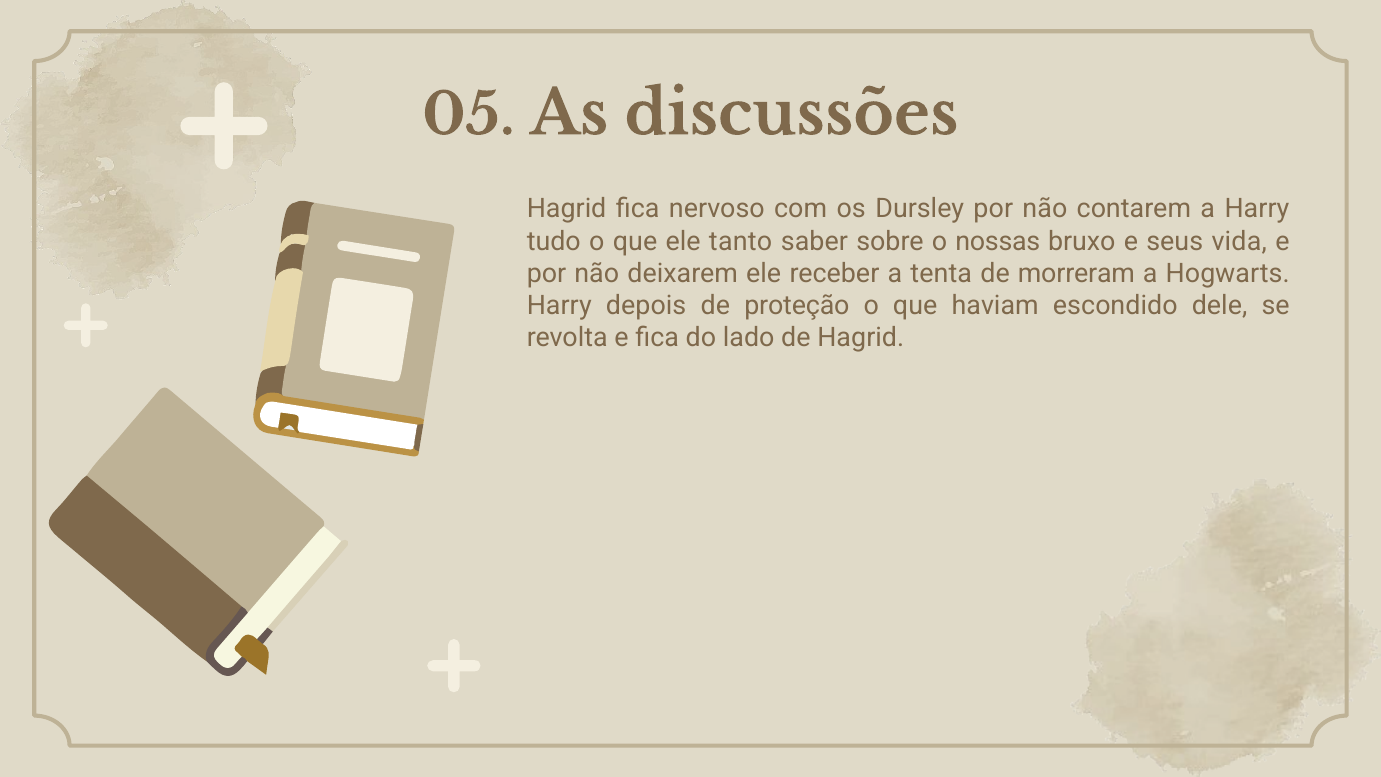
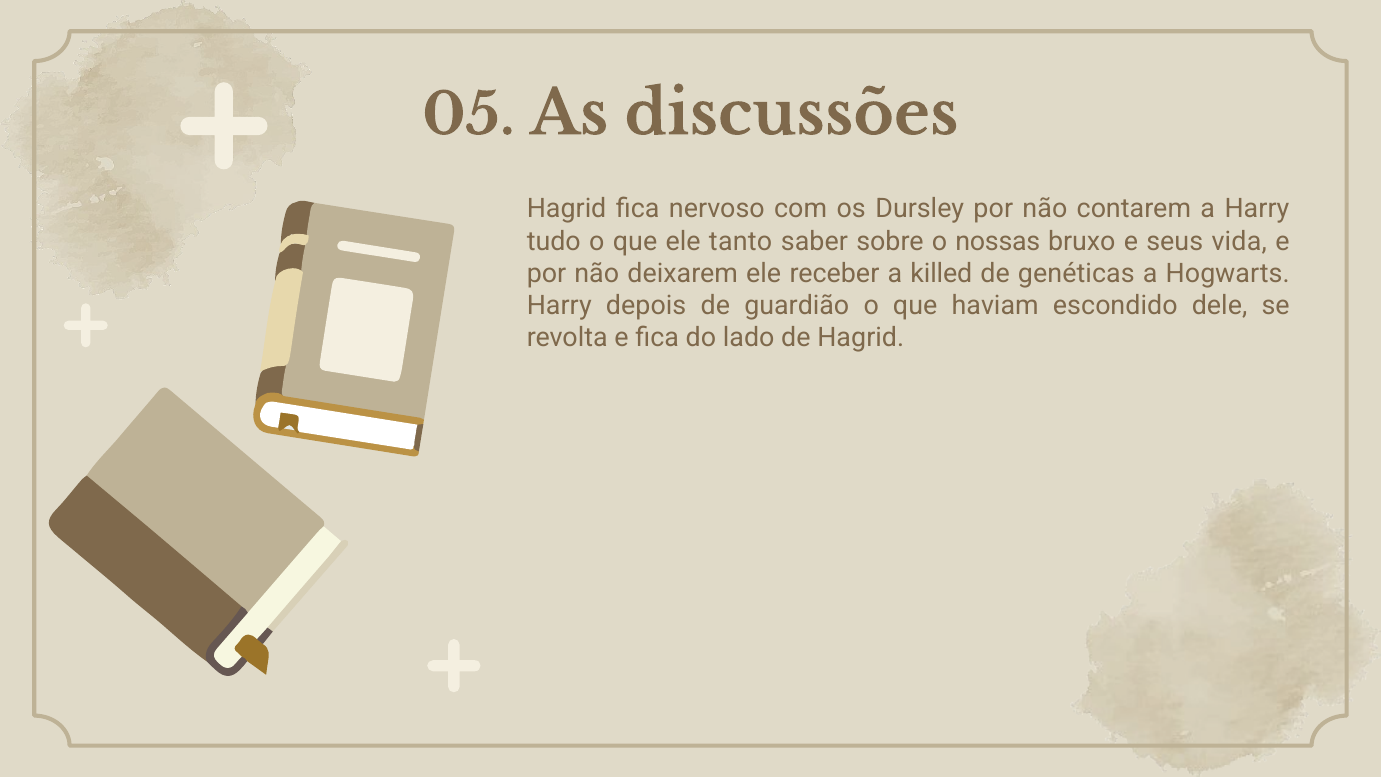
tenta: tenta -> killed (941, 273)
morreram: morreram -> genéticas (1076, 273)
proteção: proteção -> guardião (797, 306)
